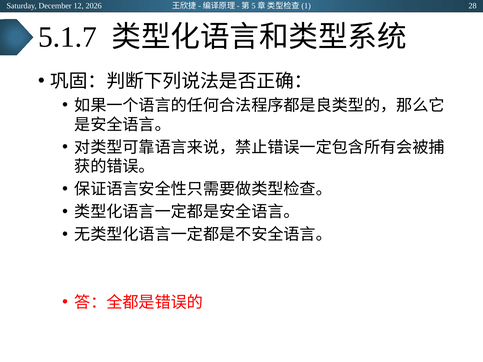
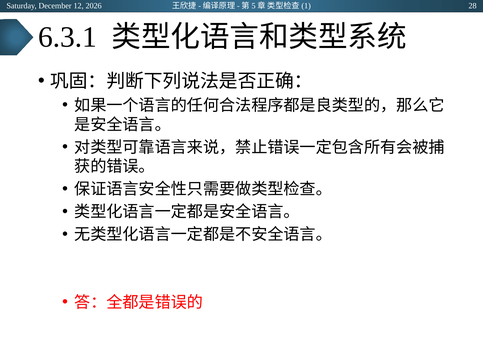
5.1.7: 5.1.7 -> 6.3.1 (68, 37)
